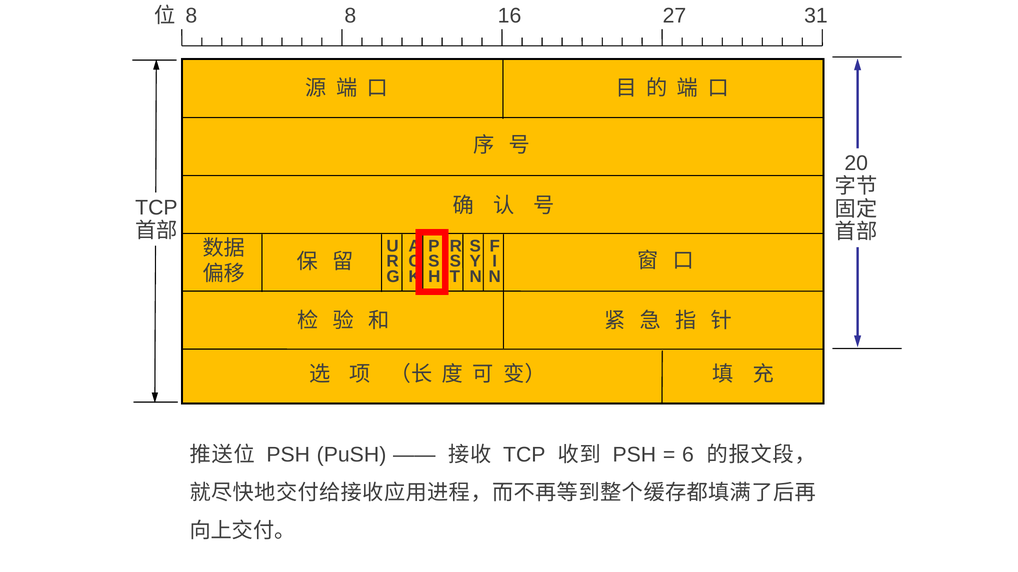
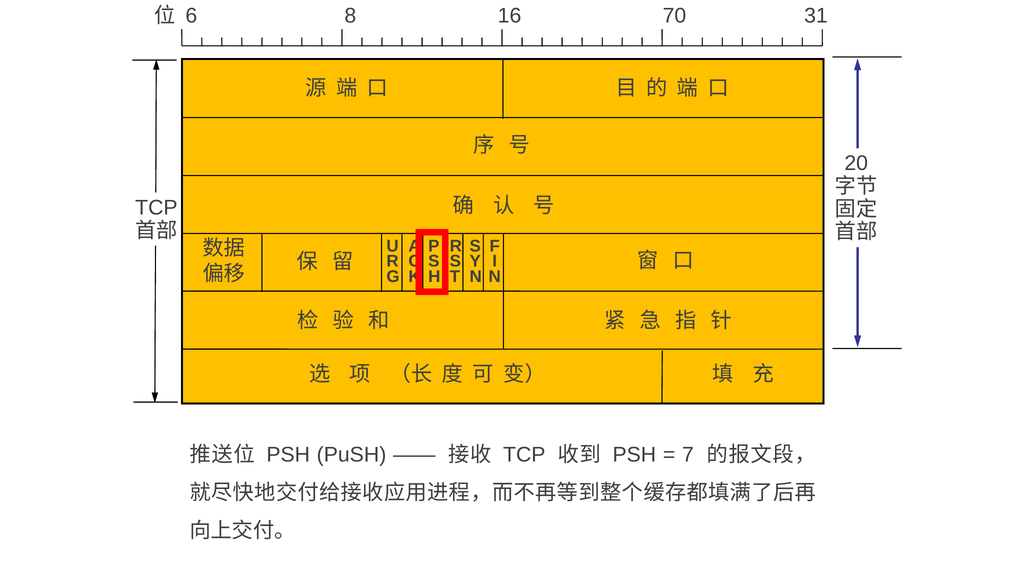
8: 8 -> 6 (191, 16)
27: 27 -> 70 (674, 16)
6: 6 -> 7 (688, 455)
